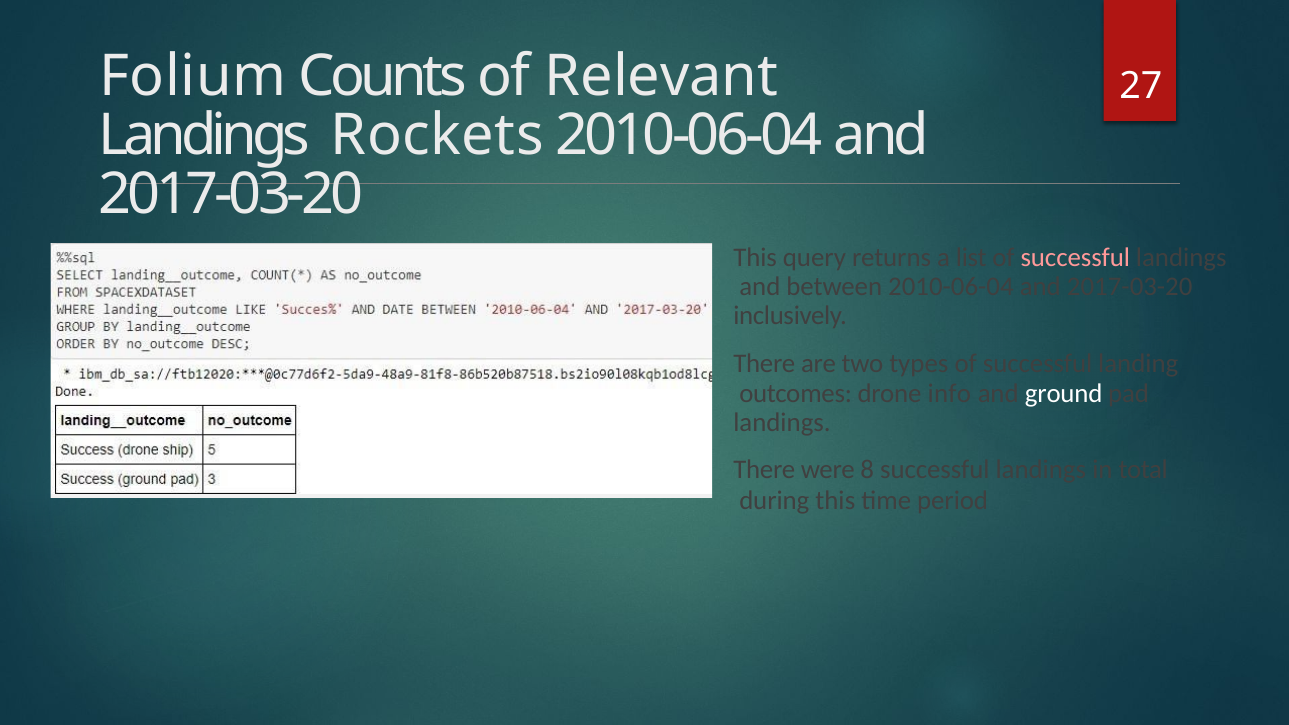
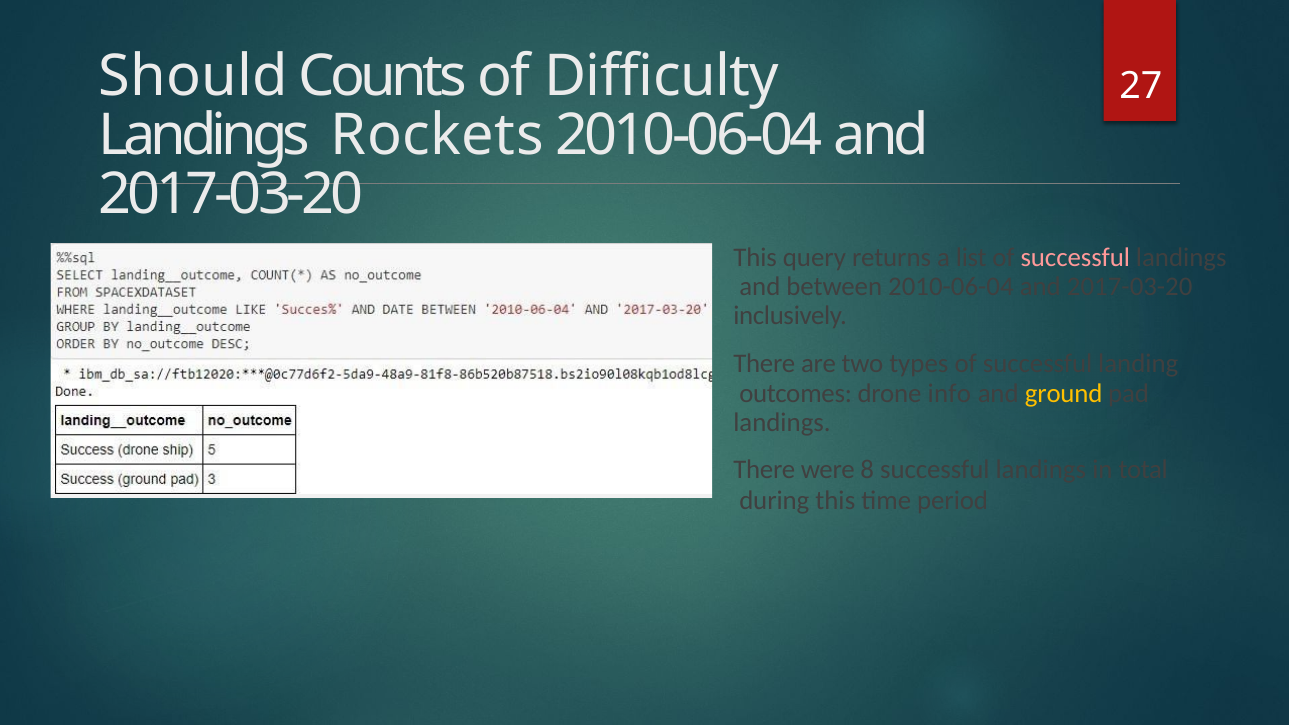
Folium: Folium -> Should (193, 76)
Relevant: Relevant -> Difficulty (662, 76)
ground colour: white -> yellow (1064, 393)
